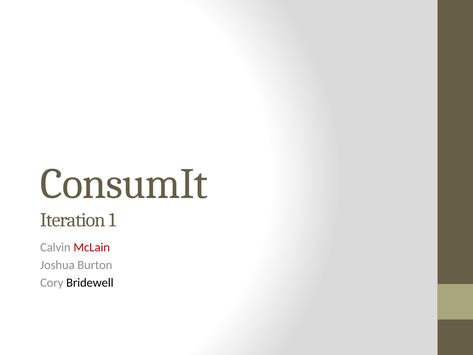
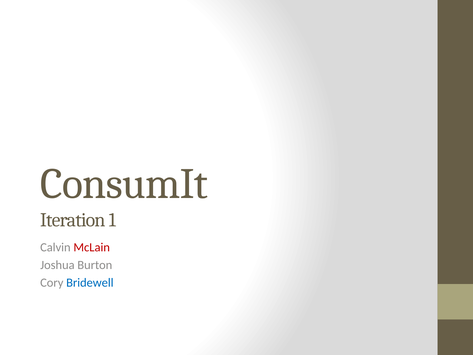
Bridewell colour: black -> blue (90, 282)
